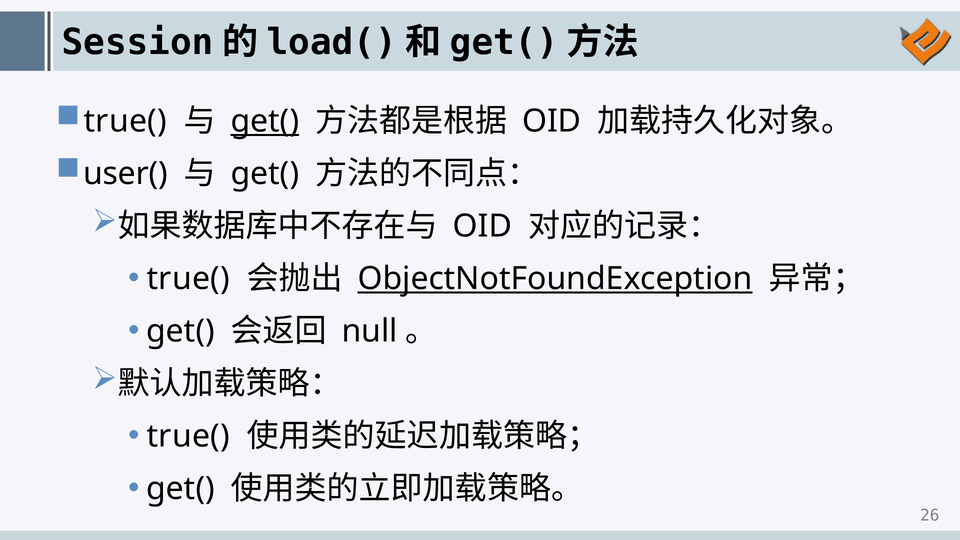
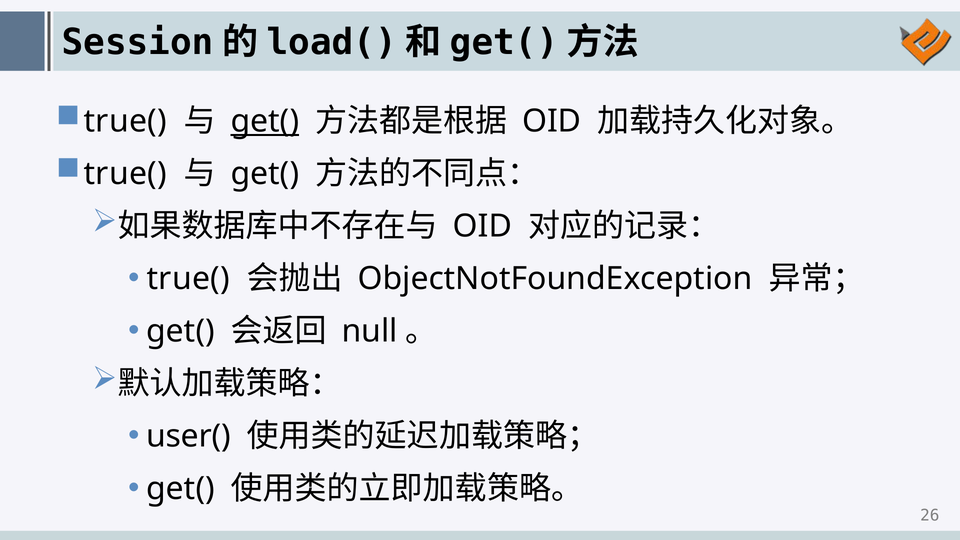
user(: user( -> true( (125, 174)
ObjectNotFoundException underline: present -> none (555, 279)
true(: true( -> user( (189, 436)
